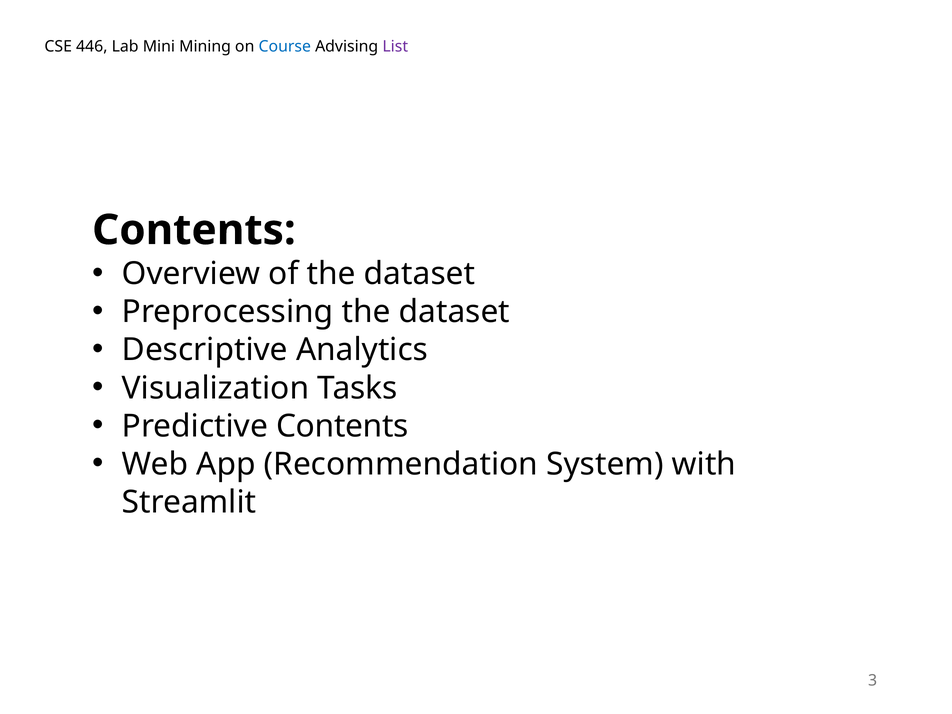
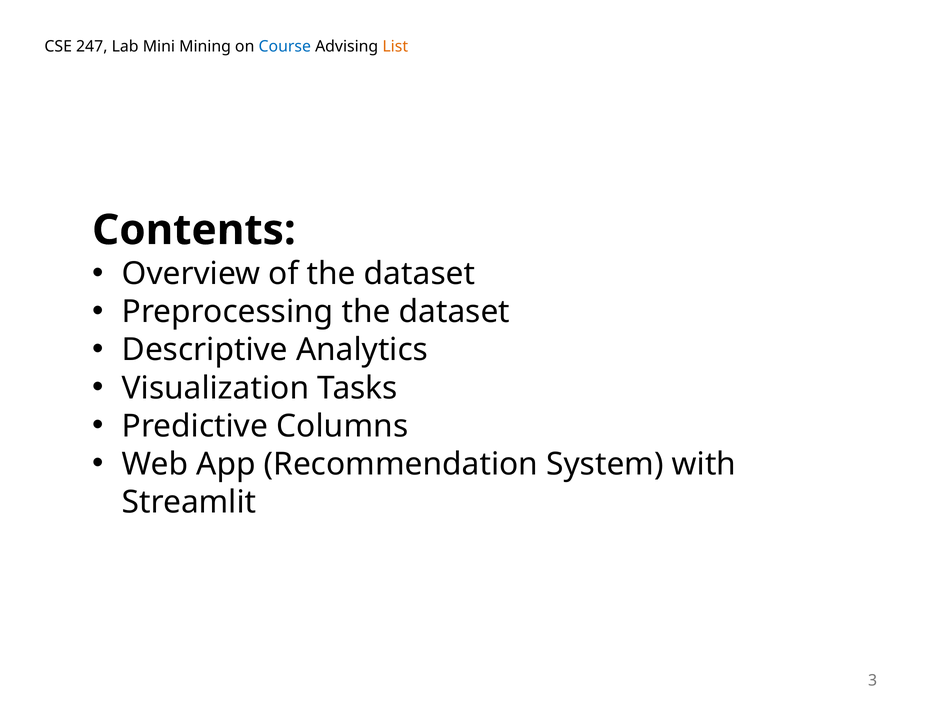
446: 446 -> 247 (92, 46)
List colour: purple -> orange (395, 46)
Predictive Contents: Contents -> Columns (342, 426)
